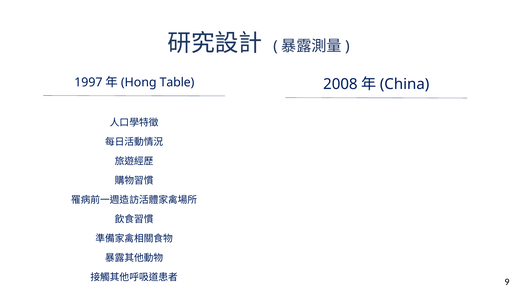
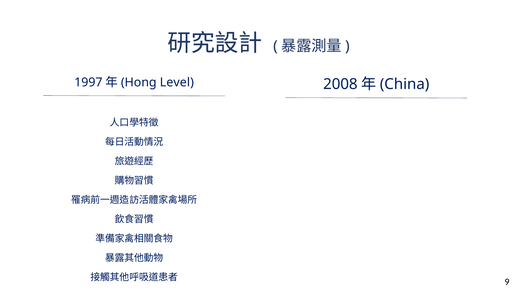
Table: Table -> Level (177, 82)
